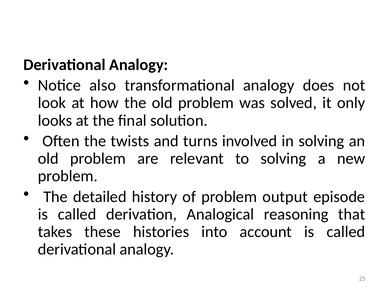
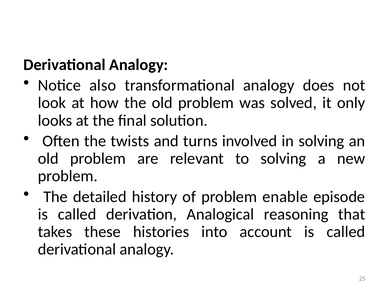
output: output -> enable (285, 197)
